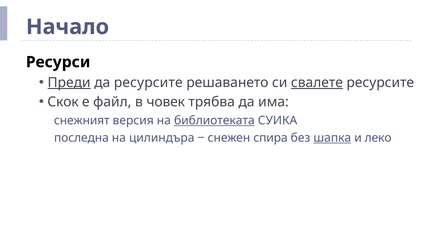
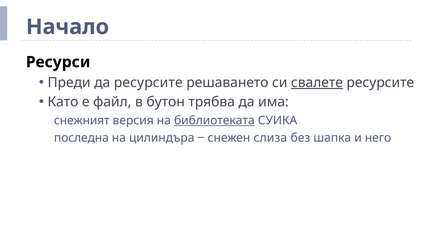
Преди underline: present -> none (69, 83)
Скок: Скок -> Като (63, 102)
човек: човек -> бутон (166, 102)
спира: спира -> слиза (270, 138)
шапка underline: present -> none (332, 138)
леко: леко -> него (378, 138)
